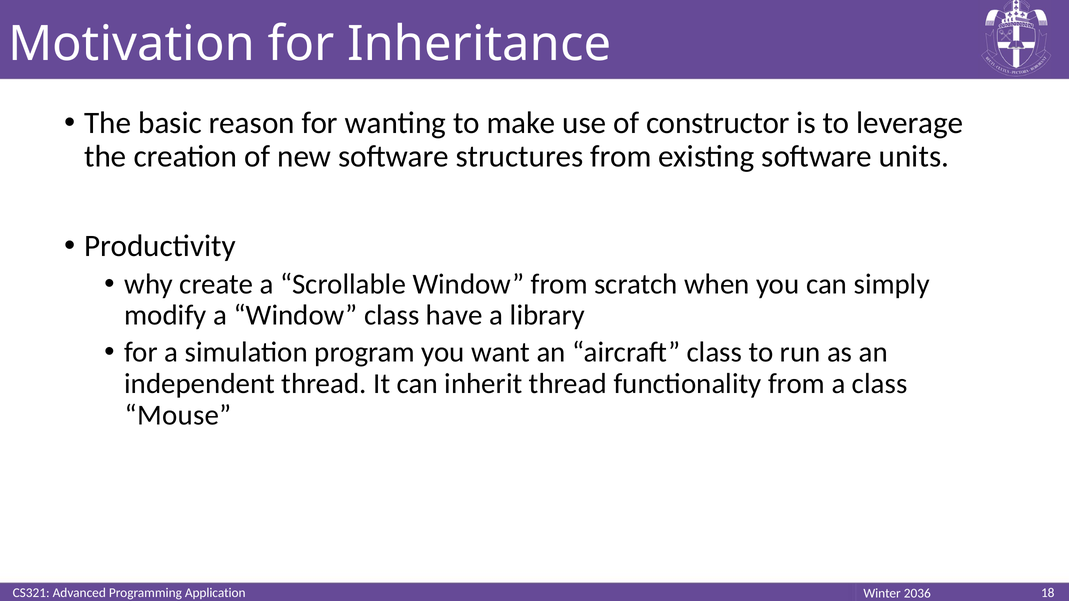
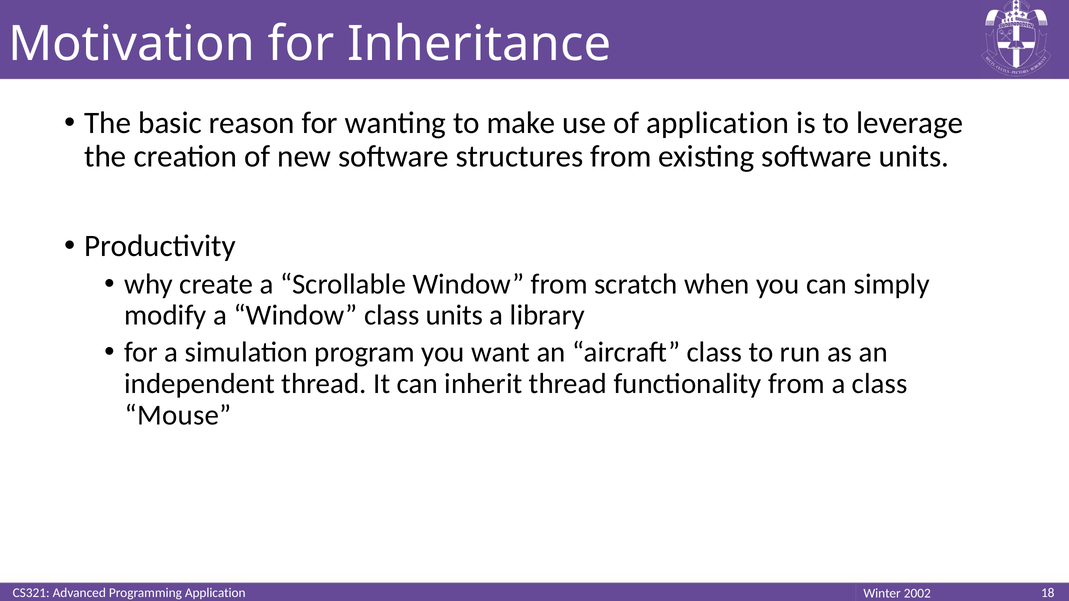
of constructor: constructor -> application (718, 123)
class have: have -> units (454, 316)
2036: 2036 -> 2002 (917, 593)
